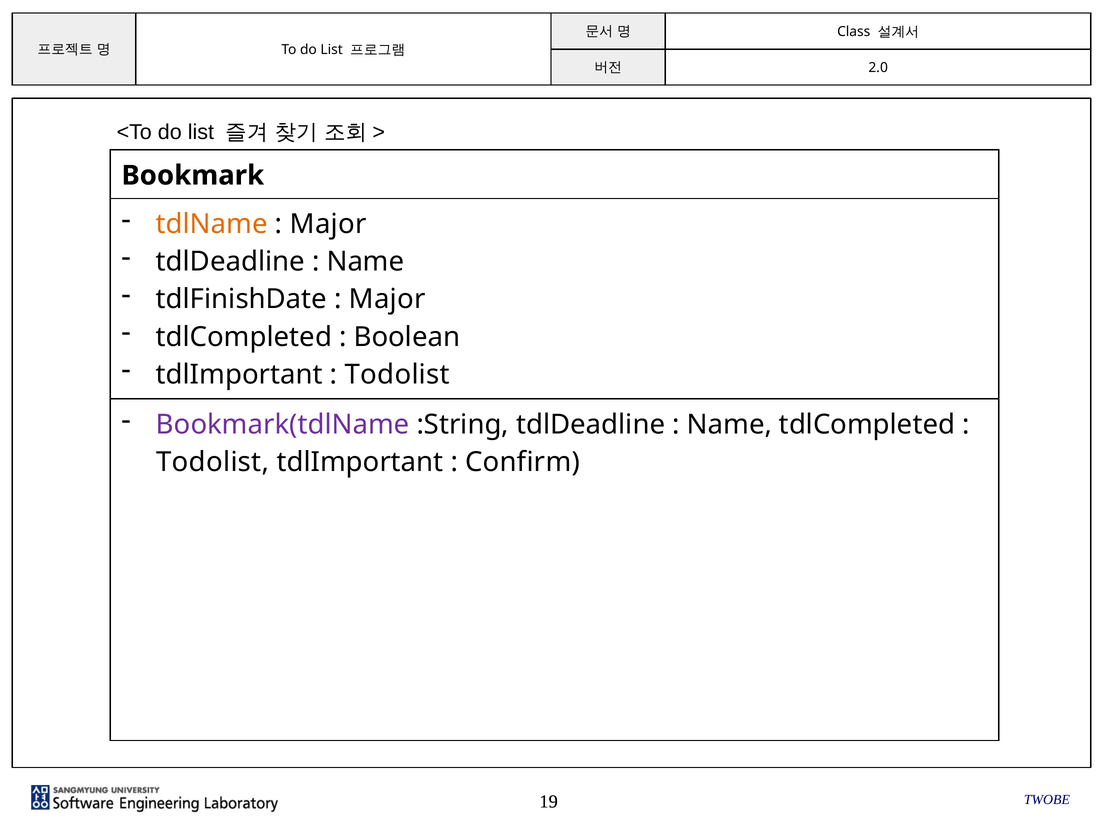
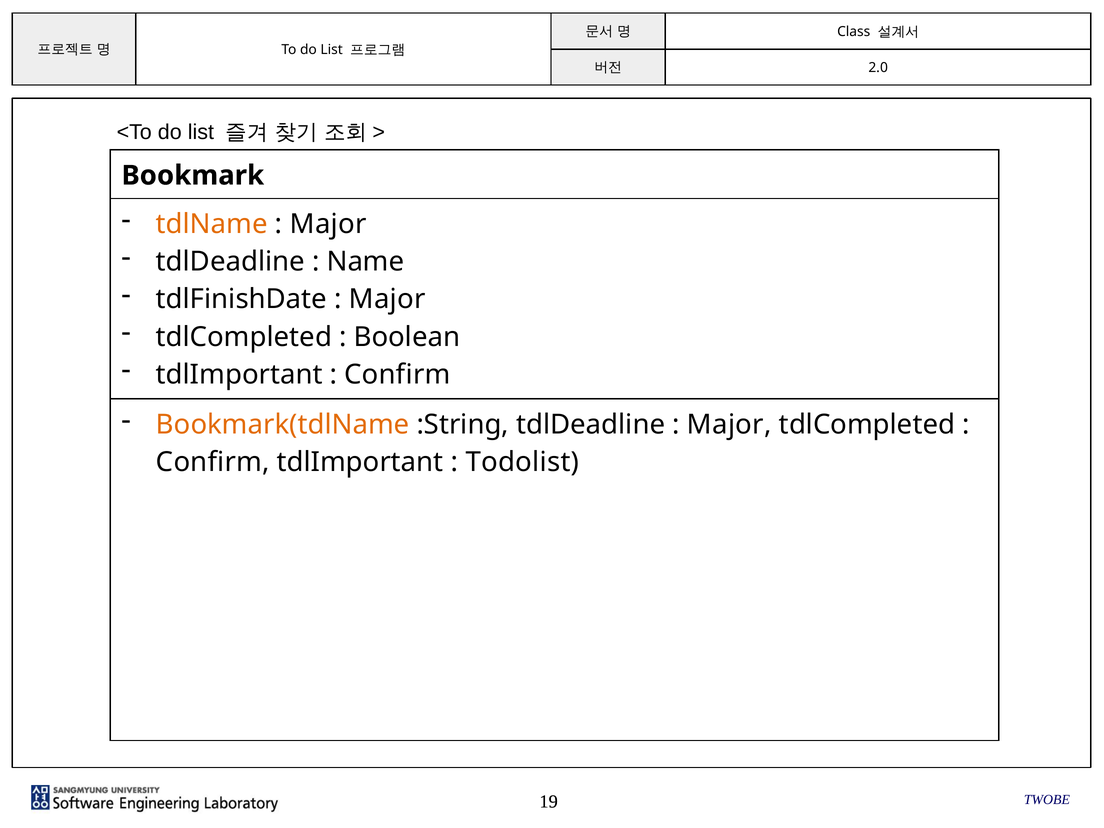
Todolist: Todolist -> Confirm (397, 374)
Bookmark(tdlName colour: purple -> orange (283, 425)
Name: Name -> Major (729, 425)
Todolist: Todolist -> Confirm (213, 462)
Confirm: Confirm -> Todolist (522, 462)
